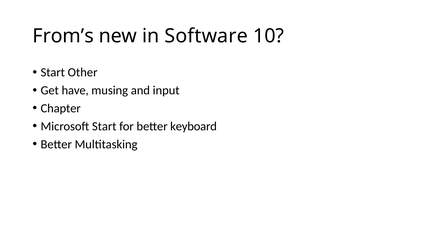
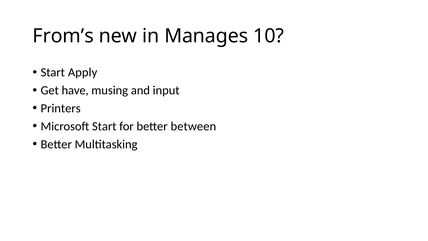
Software: Software -> Manages (206, 36)
Other: Other -> Apply (83, 72)
Chapter: Chapter -> Printers (61, 108)
keyboard: keyboard -> between (193, 126)
